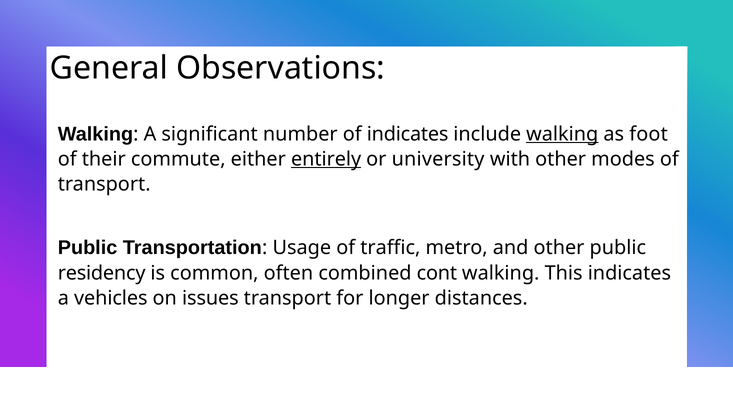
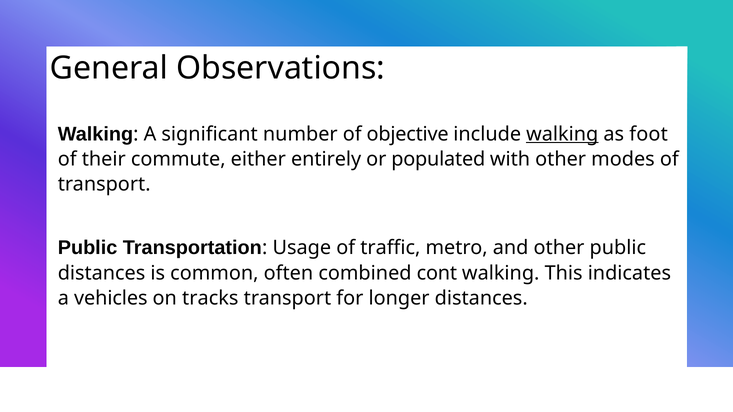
of indicates: indicates -> objective (408, 134)
entirely underline: present -> none (326, 159)
university: university -> populated (438, 159)
residency: residency -> distances (102, 273)
issues: issues -> tracks (210, 298)
